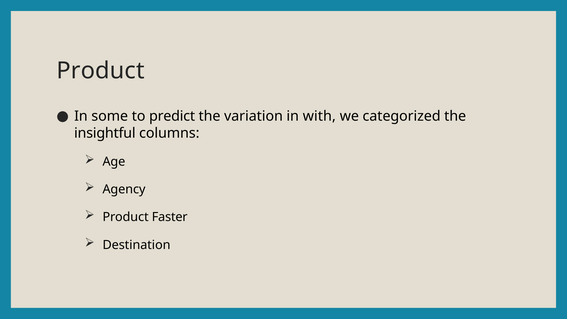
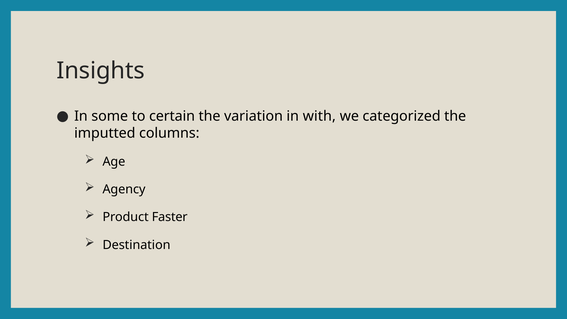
Product: Product -> Insights (101, 71)
predict: predict -> certain (172, 116)
insightful: insightful -> imputted (105, 133)
